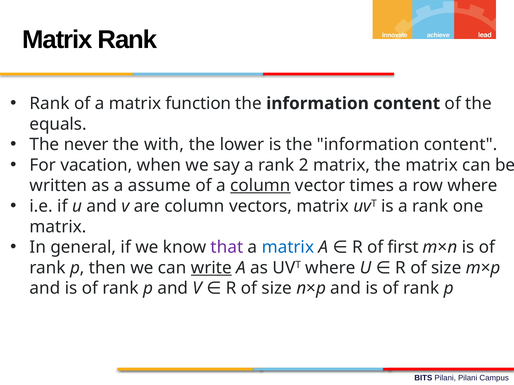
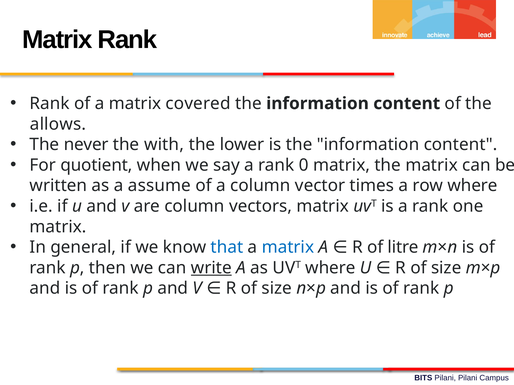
function: function -> covered (198, 104)
equals: equals -> allows (58, 124)
vacation: vacation -> quotient (96, 165)
2: 2 -> 0 (304, 165)
column underline: present -> none (260, 186)
that colour: purple -> blue (227, 248)
first: first -> litre (403, 248)
